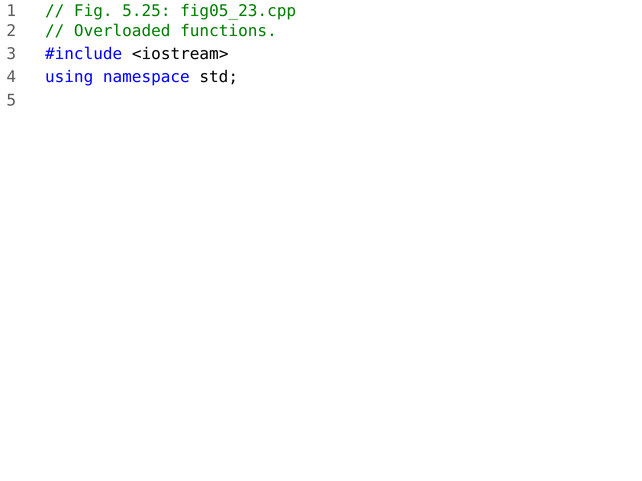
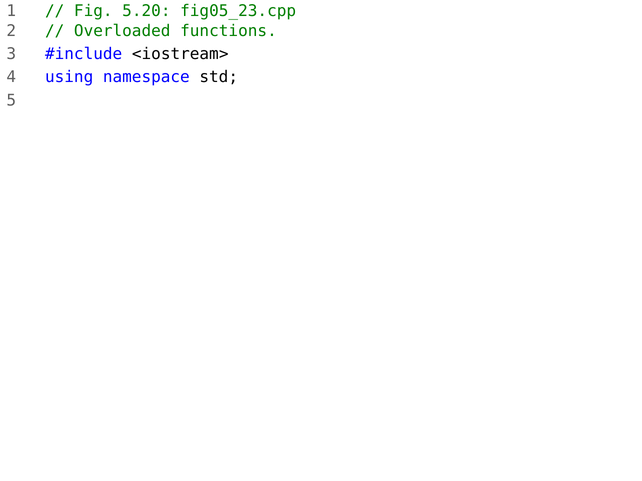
5.25: 5.25 -> 5.20 (146, 11)
